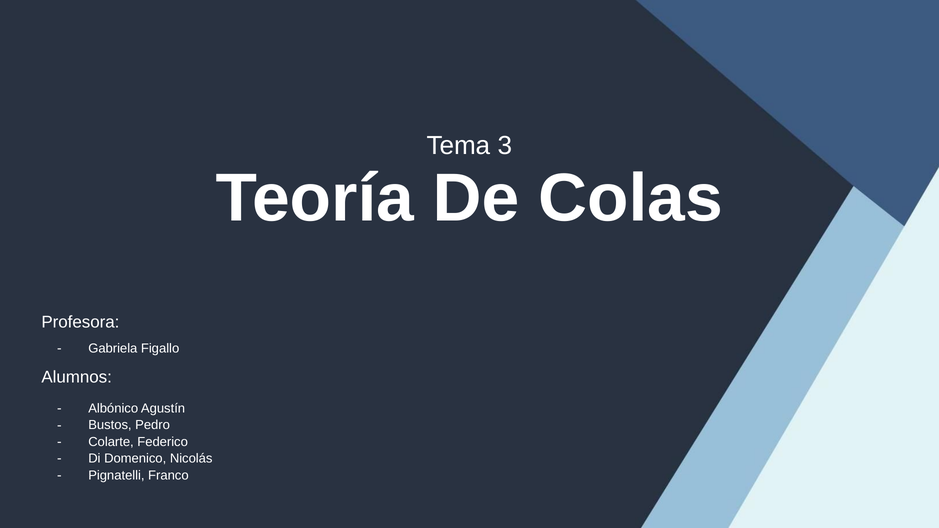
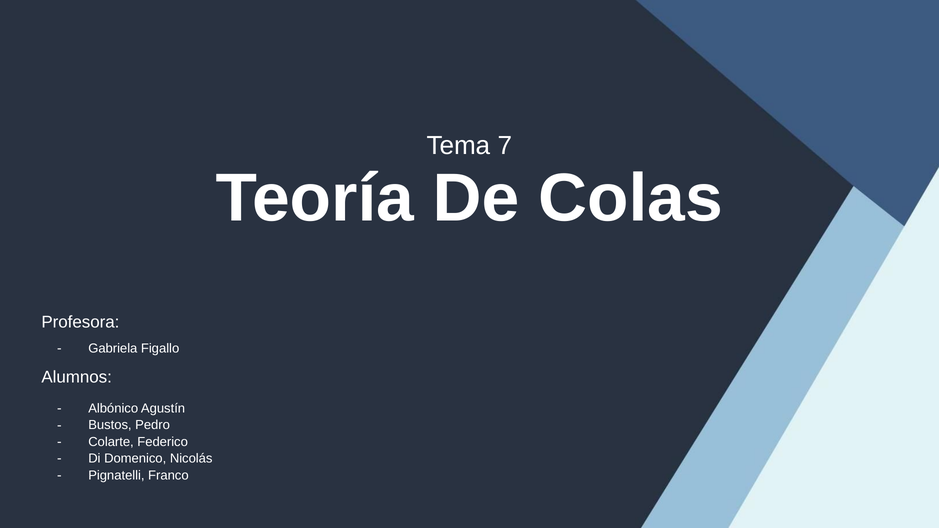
3: 3 -> 7 (505, 145)
